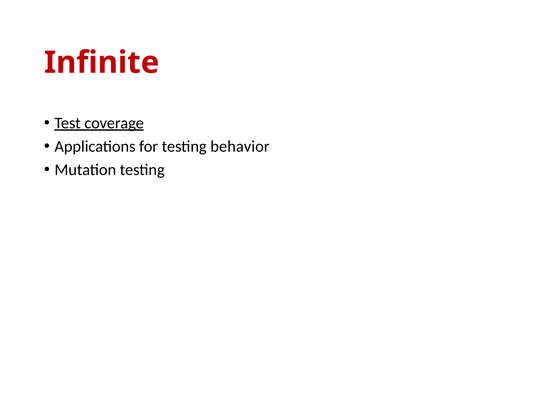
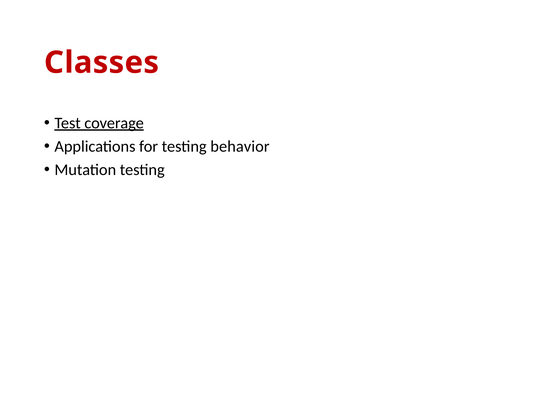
Infinite: Infinite -> Classes (101, 63)
